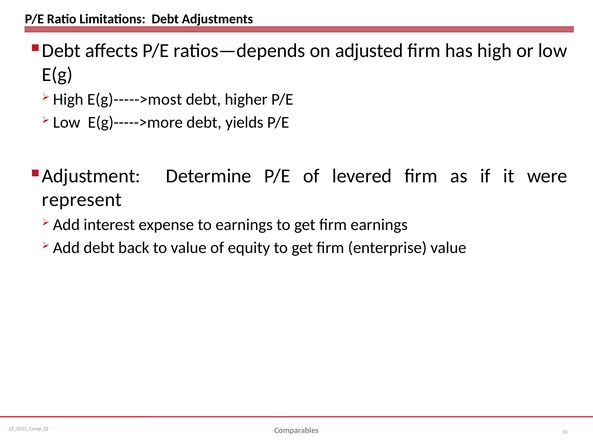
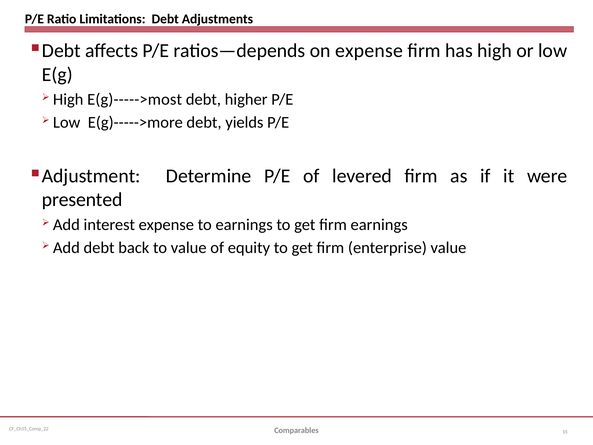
on adjusted: adjusted -> expense (369, 51)
represent: represent -> presented (82, 200)
